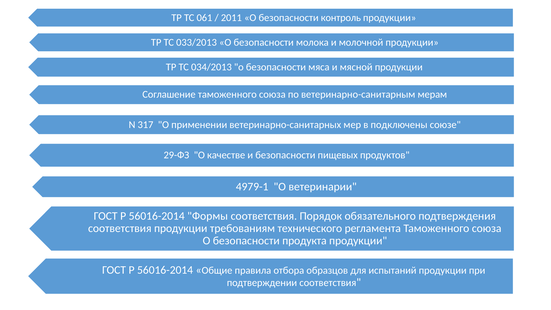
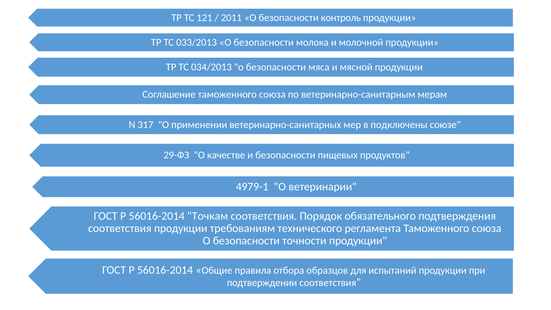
061: 061 -> 121 (204, 18)
Формы: Формы -> Точкам (208, 216)
продукта: продукта -> точности (304, 241)
